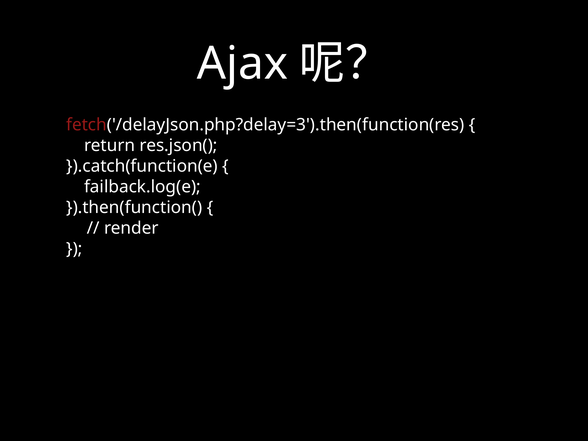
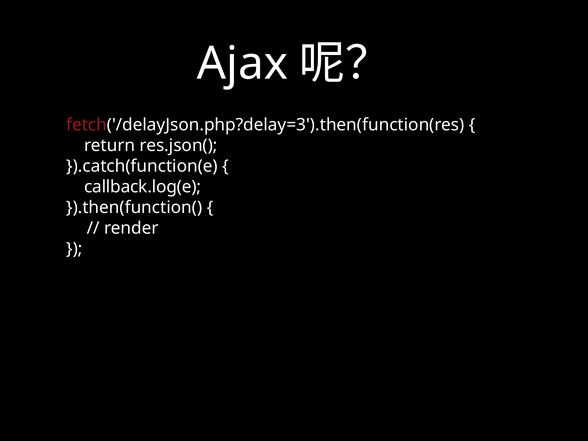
failback.log(e: failback.log(e -> callback.log(e (143, 187)
